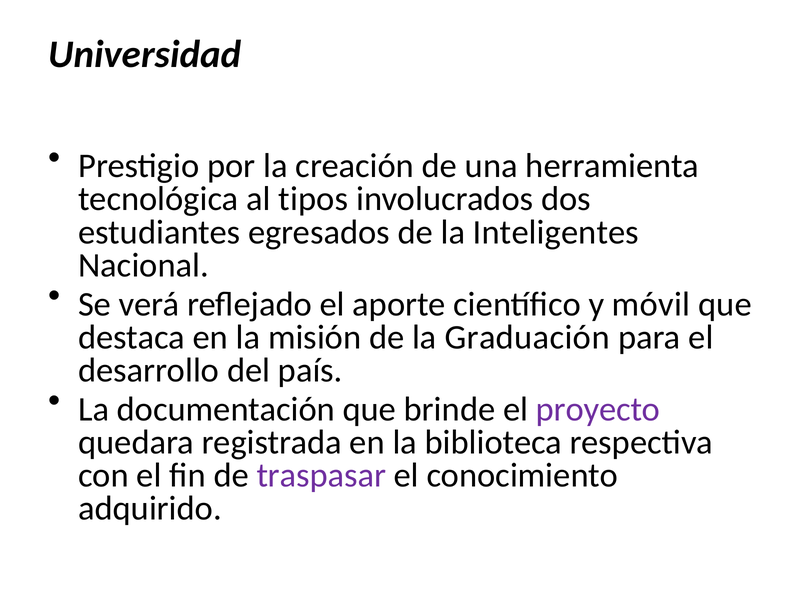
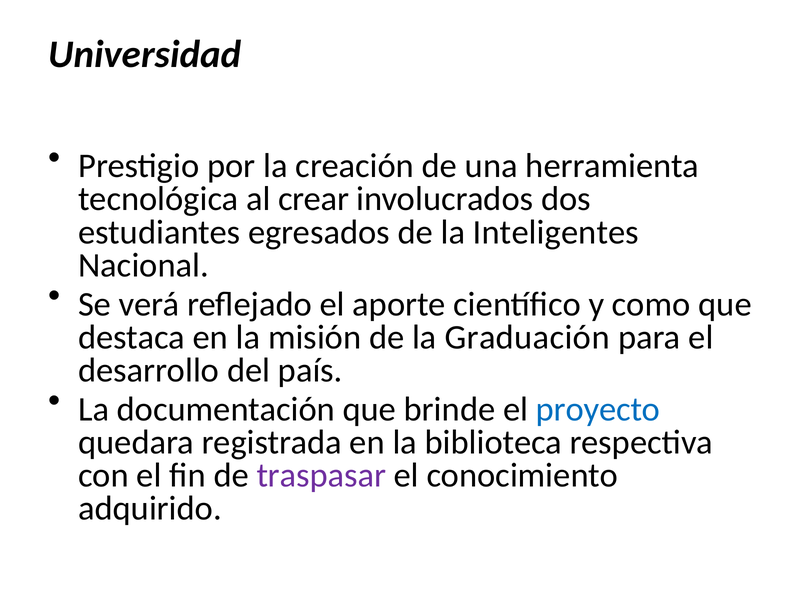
tipos: tipos -> crear (314, 199)
móvil: móvil -> como (651, 304)
proyecto colour: purple -> blue (598, 410)
